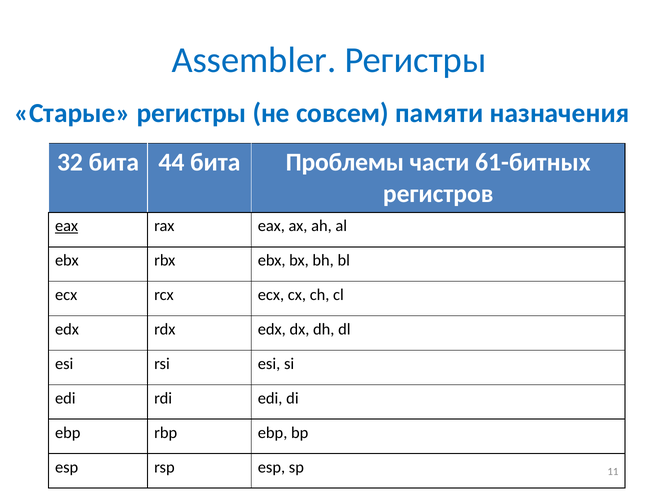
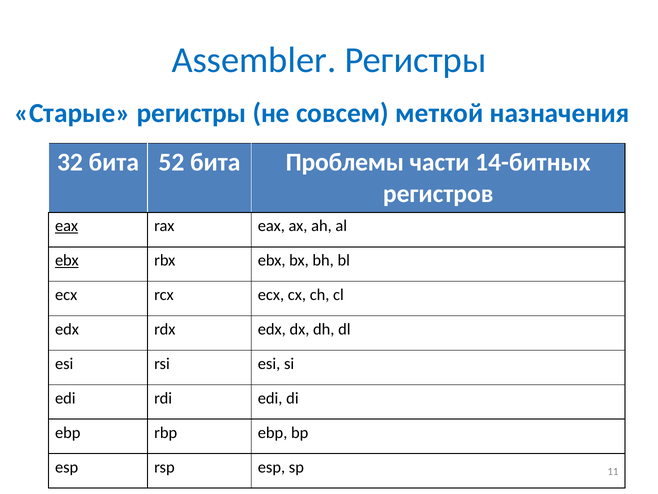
памяти: памяти -> меткой (439, 113)
44: 44 -> 52 (171, 162)
61-битных: 61-битных -> 14-битных (533, 162)
ebx underline: none -> present (67, 260)
